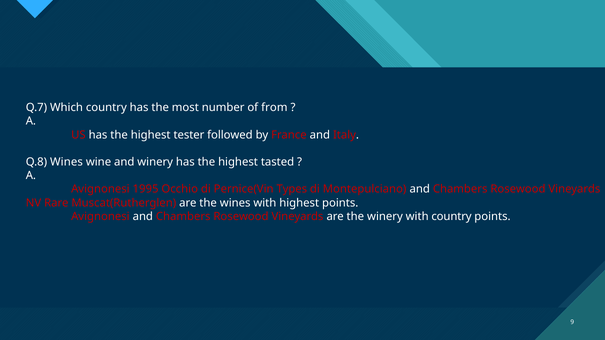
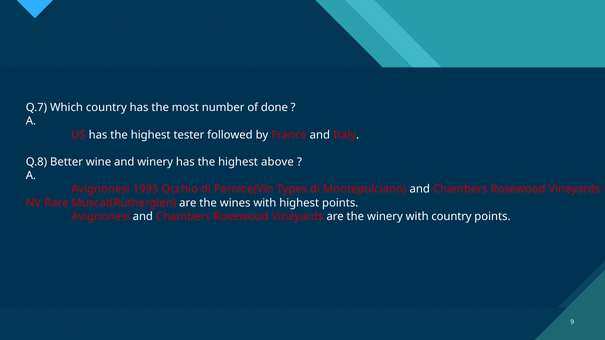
from: from -> done (274, 108)
Q.8 Wines: Wines -> Better (67, 162)
tasted: tasted -> above (277, 162)
